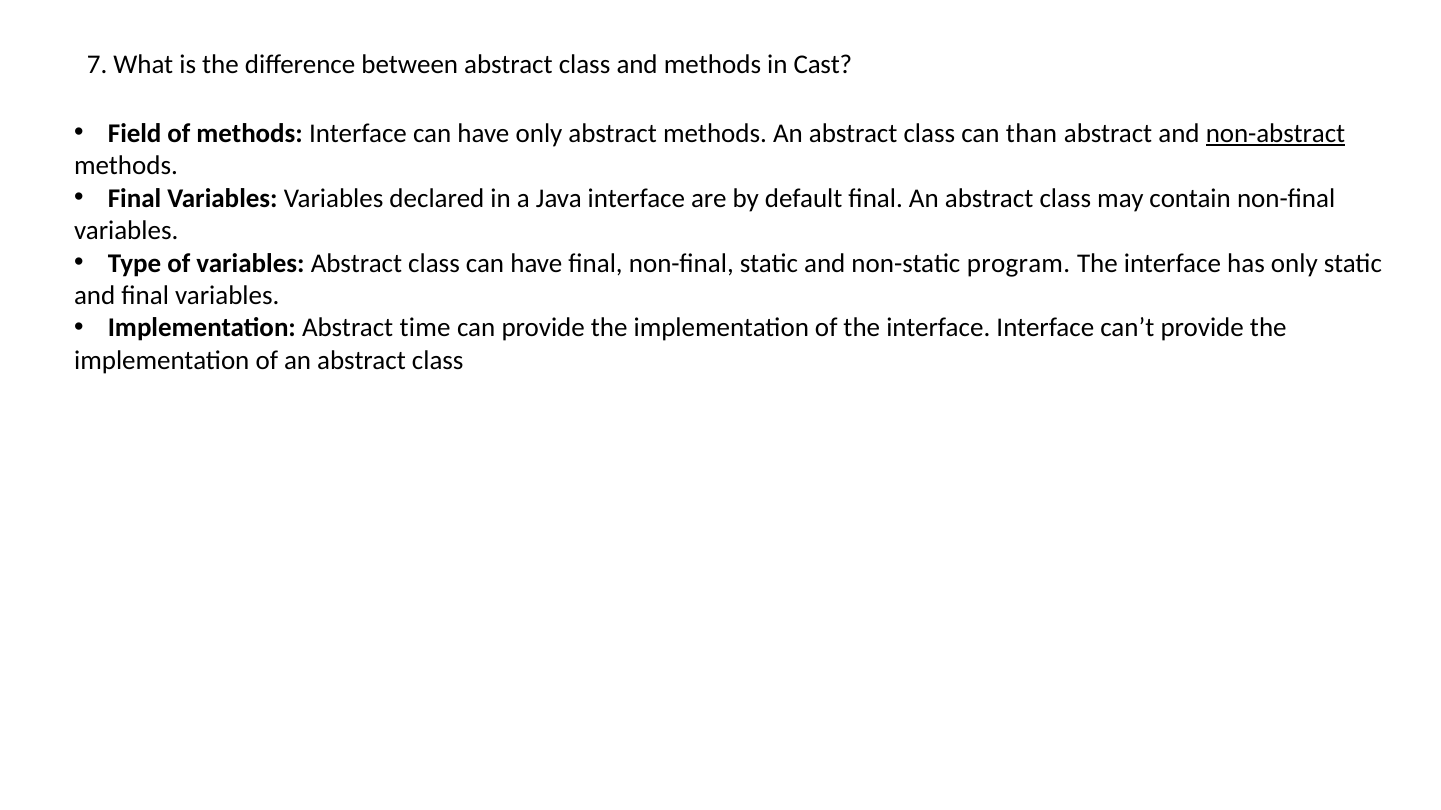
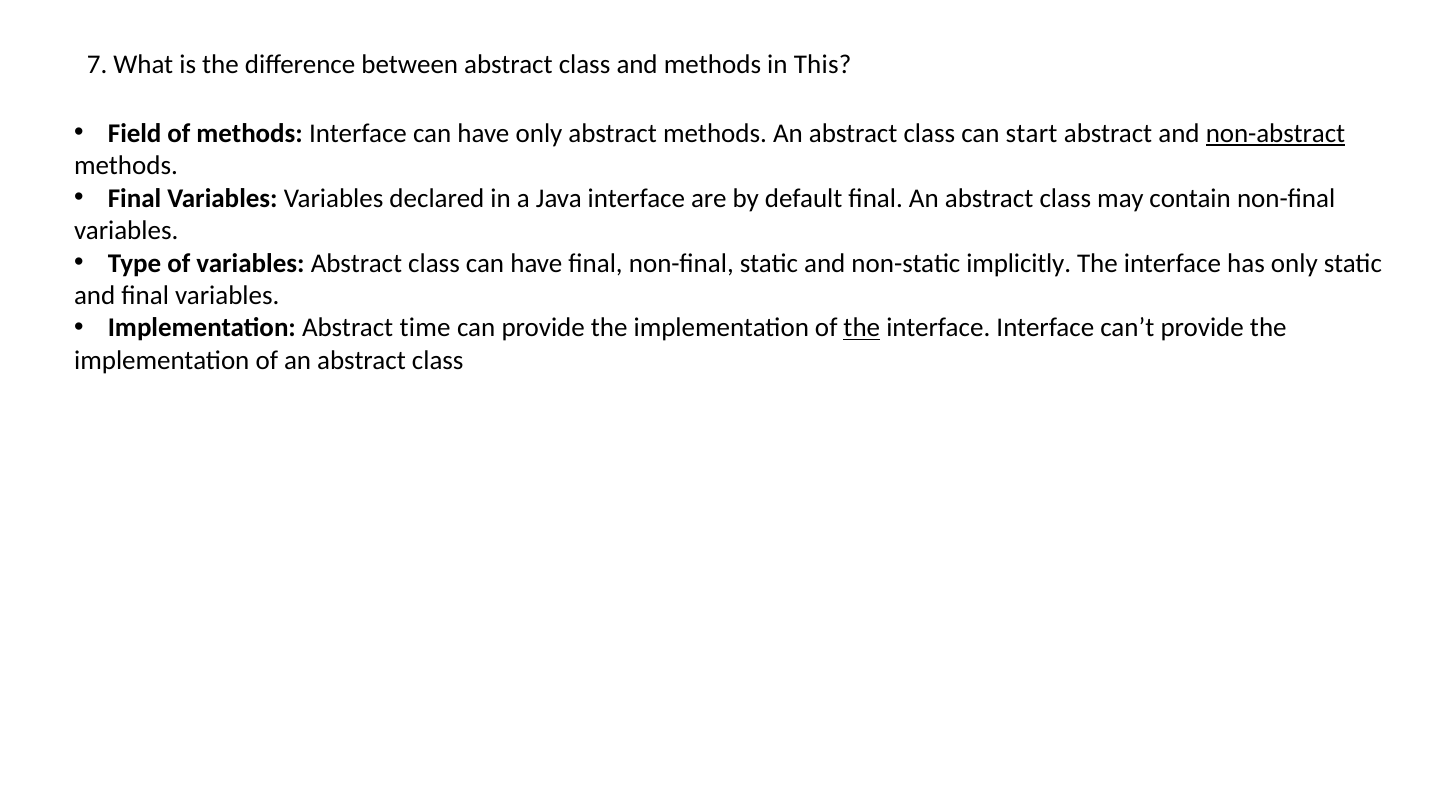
Cast: Cast -> This (823, 64)
than: than -> start (1032, 134)
program: program -> implicitly (1019, 263)
the underline: none -> present (862, 328)
